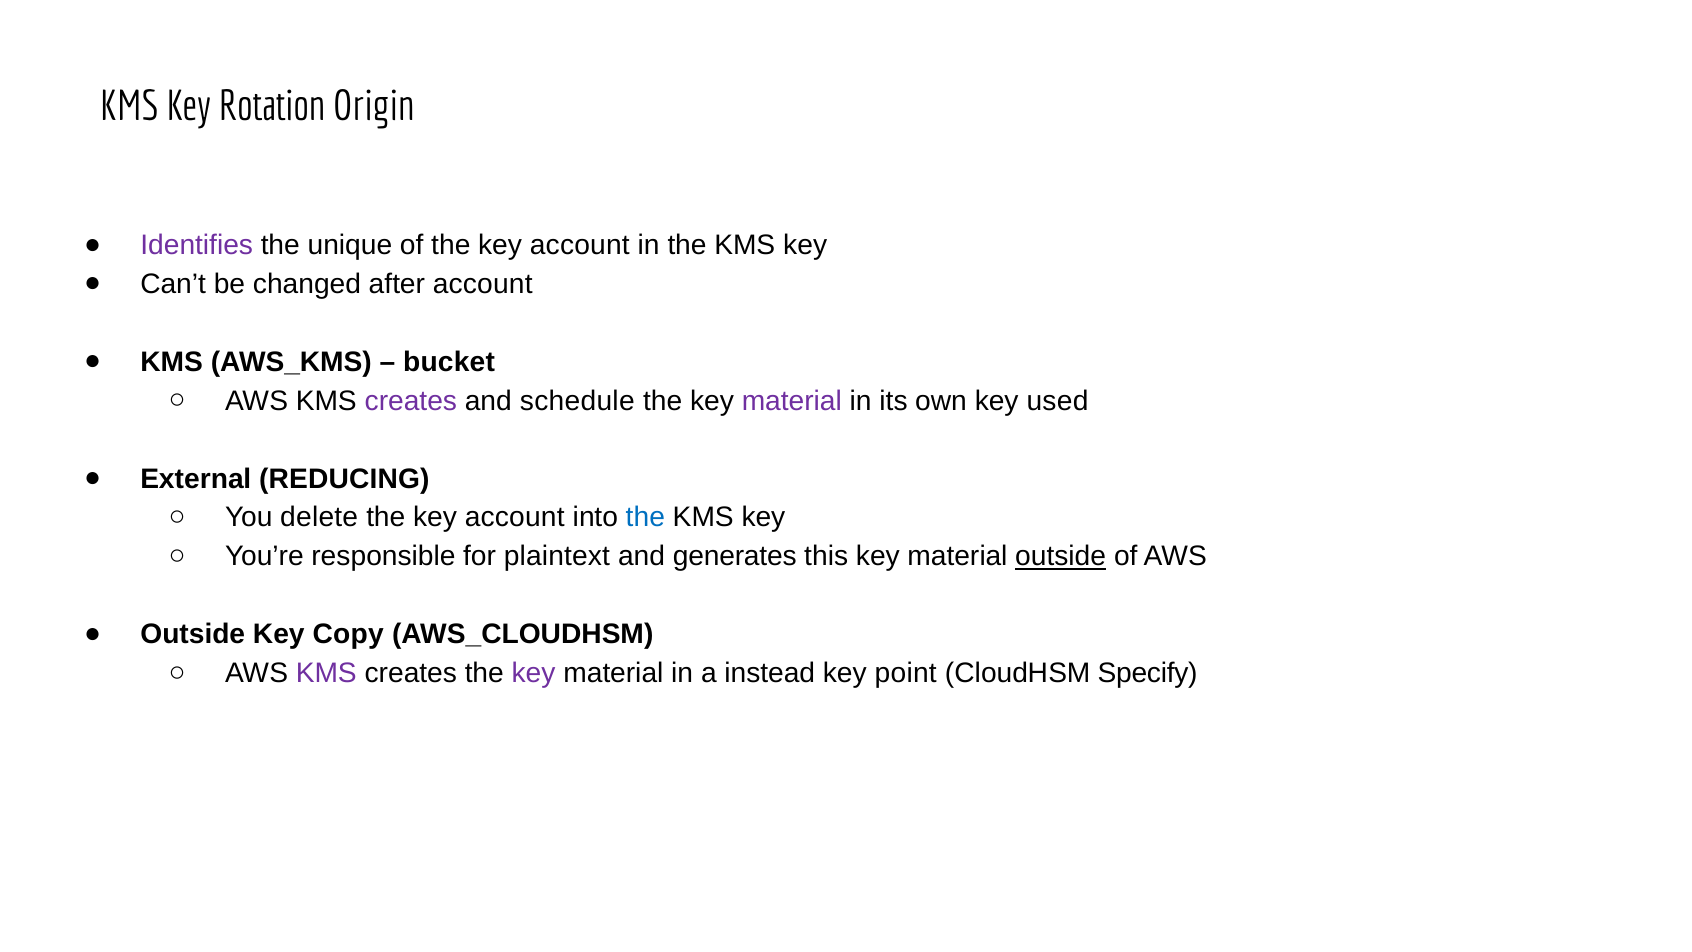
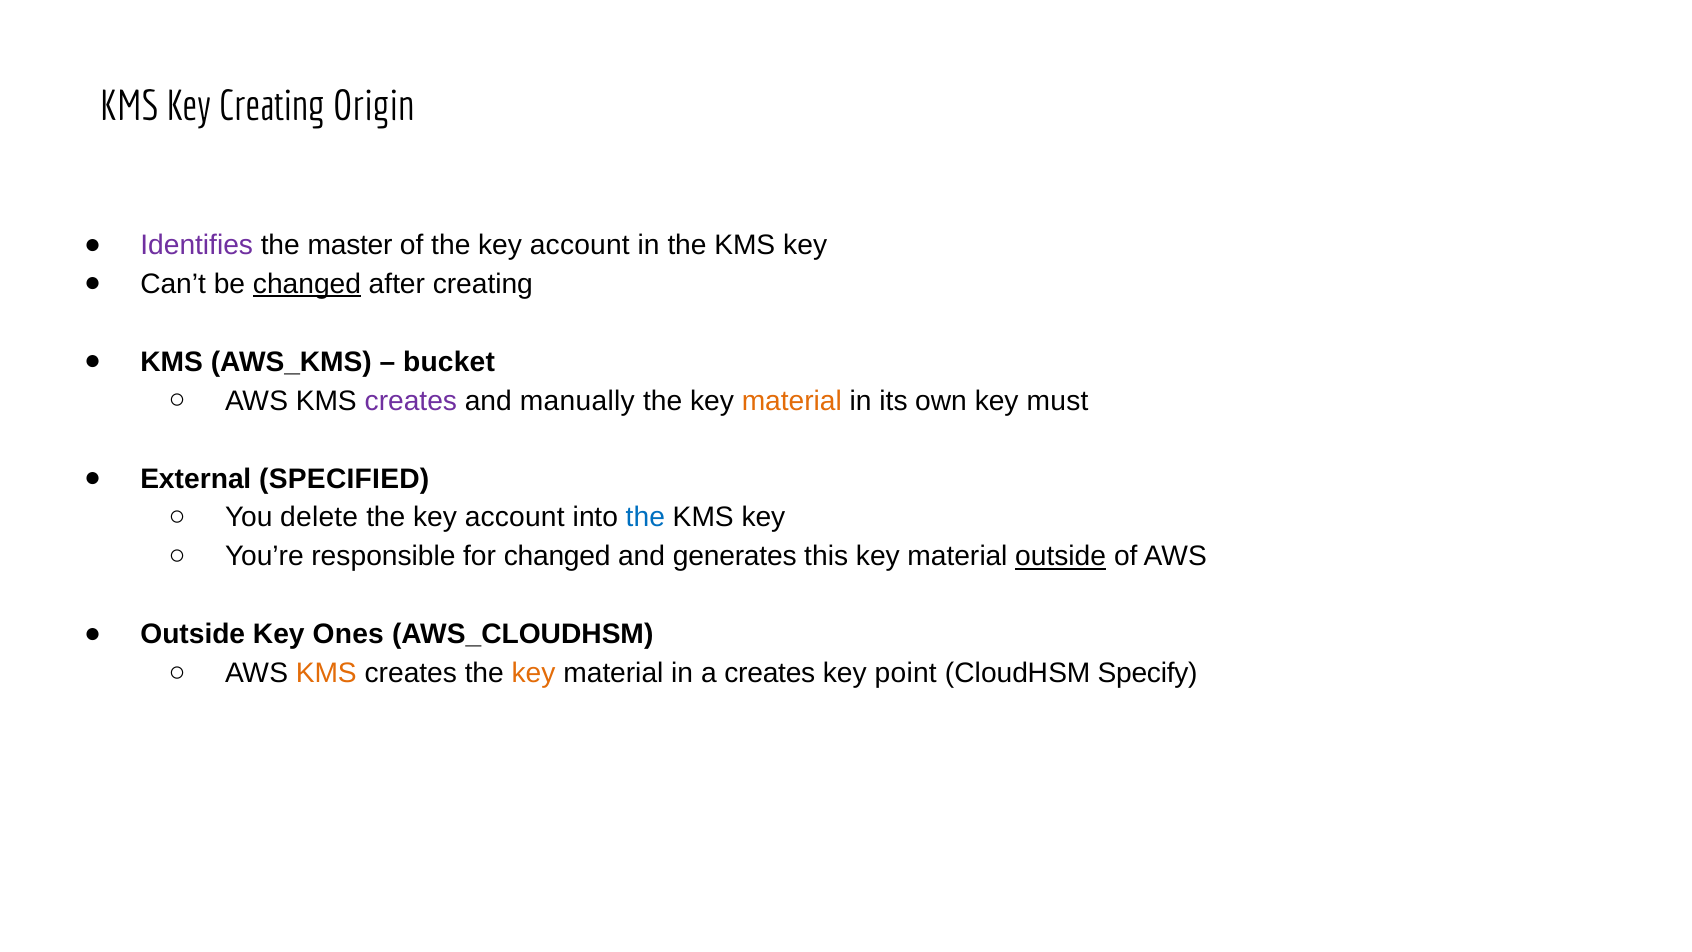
Key Rotation: Rotation -> Creating (272, 107)
unique: unique -> master (350, 245)
changed underline: none -> present (307, 284)
after account: account -> creating (483, 284)
schedule: schedule -> manually (577, 401)
material colour: purple -> orange (792, 401)
used: used -> must (1057, 401)
REDUCING: REDUCING -> SPECIFIED (344, 479)
for plaintext: plaintext -> changed (557, 556)
Copy: Copy -> Ones (348, 634)
KMS colour: purple -> orange (326, 673)
key colour: purple -> orange (534, 673)
a instead: instead -> creates (770, 673)
